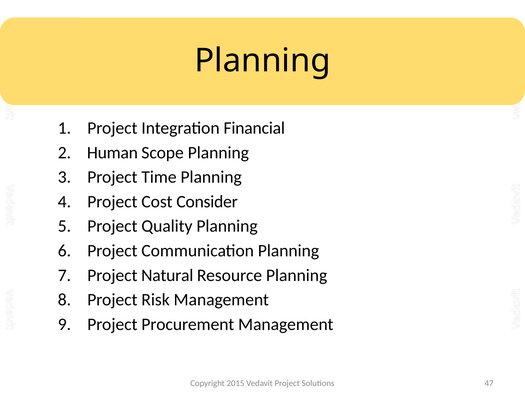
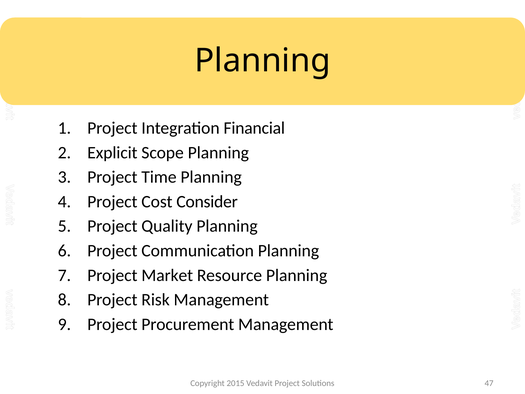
Human: Human -> Explicit (112, 153)
Natural: Natural -> Market (167, 275)
